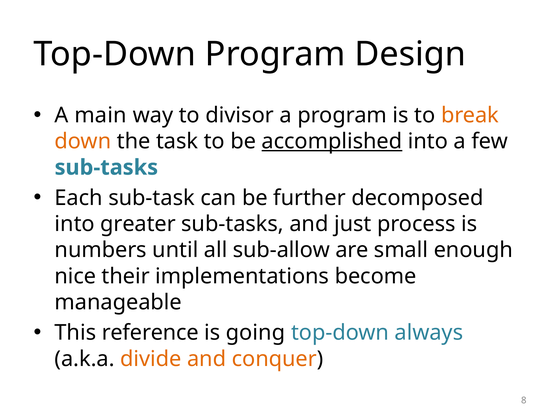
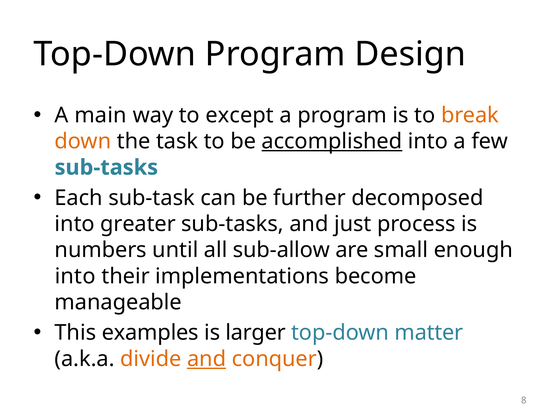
divisor: divisor -> except (240, 115)
nice: nice -> into (75, 276)
reference: reference -> examples (150, 333)
going: going -> larger (256, 333)
always: always -> matter (429, 333)
and underline: none -> present (207, 359)
